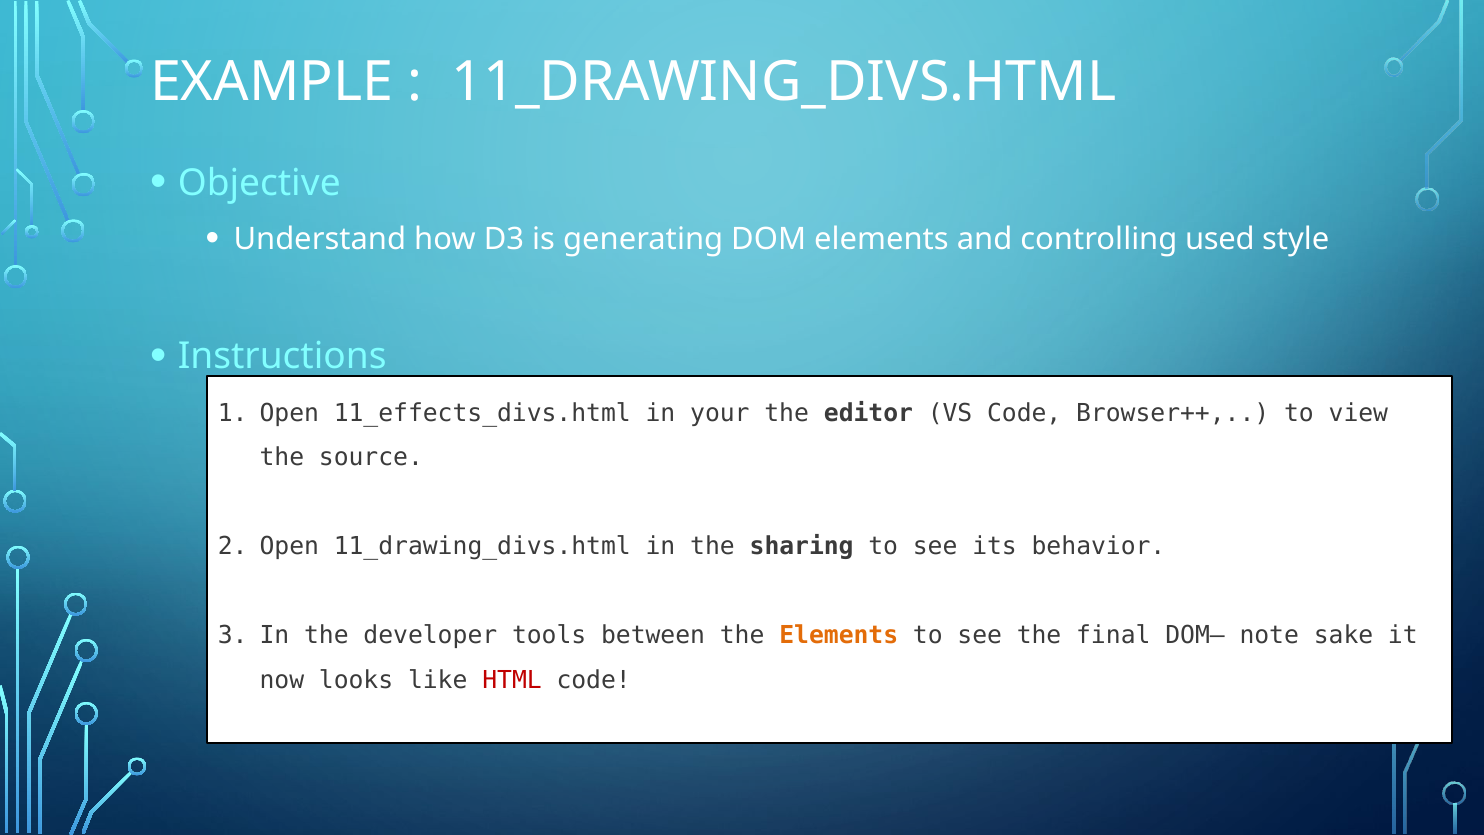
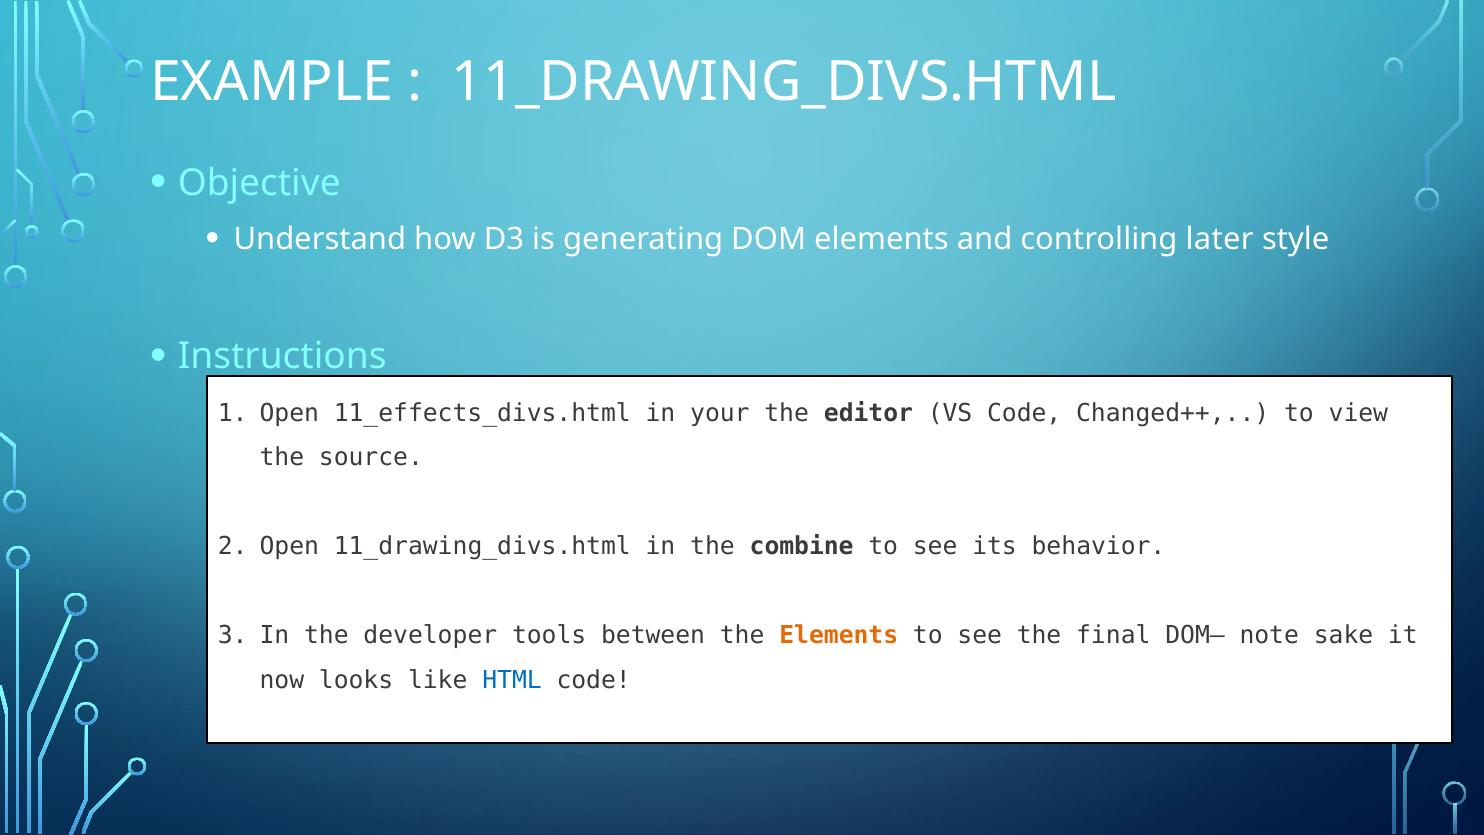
used: used -> later (1220, 239)
Browser++: Browser++ -> Changed++ (1173, 413)
sharing: sharing -> combine (802, 546)
HTML colour: red -> blue (512, 680)
